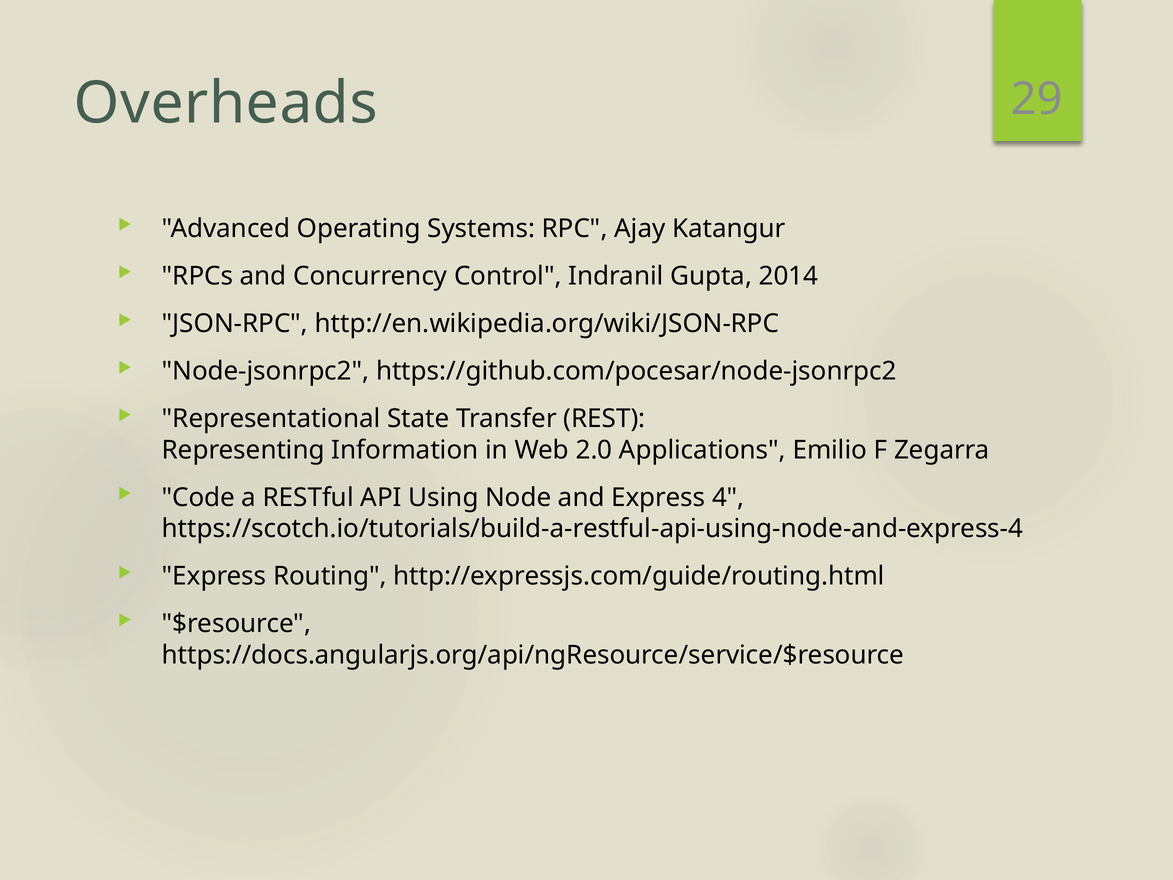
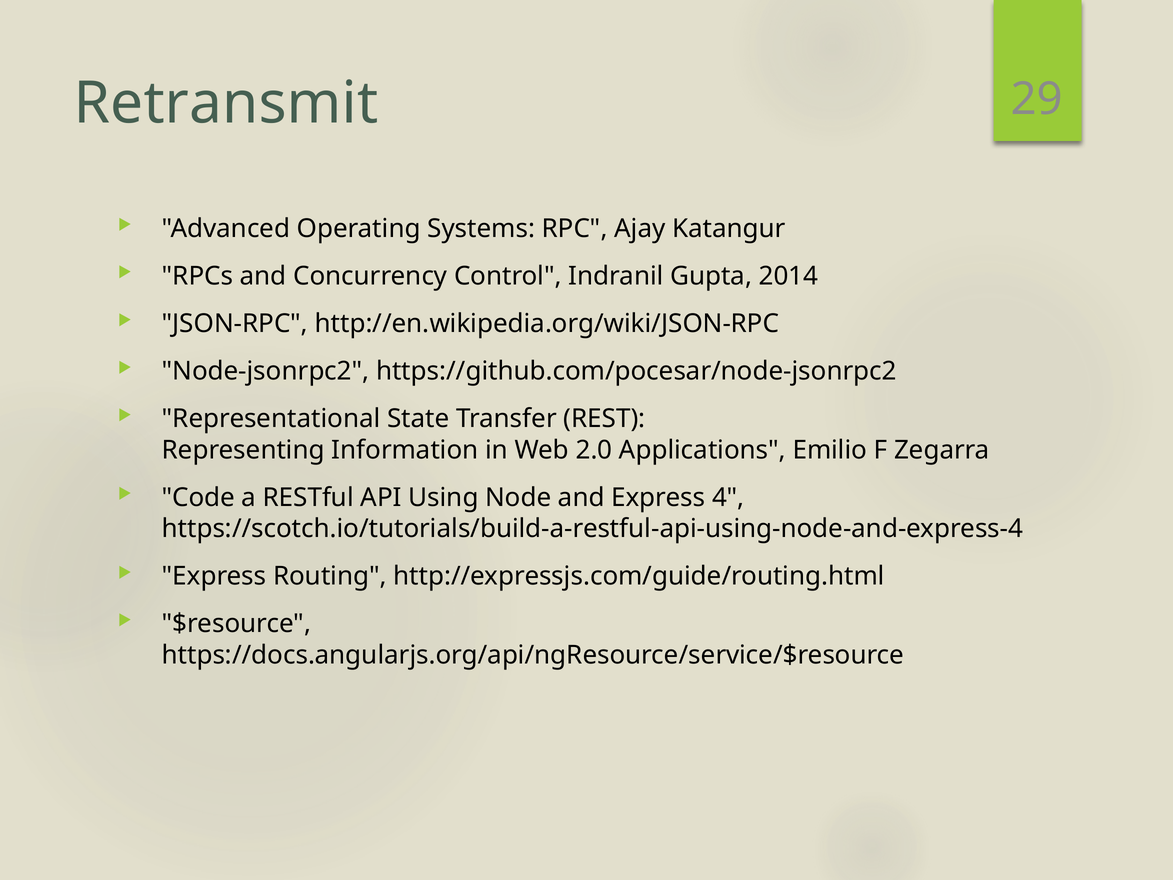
Overheads: Overheads -> Retransmit (226, 103)
